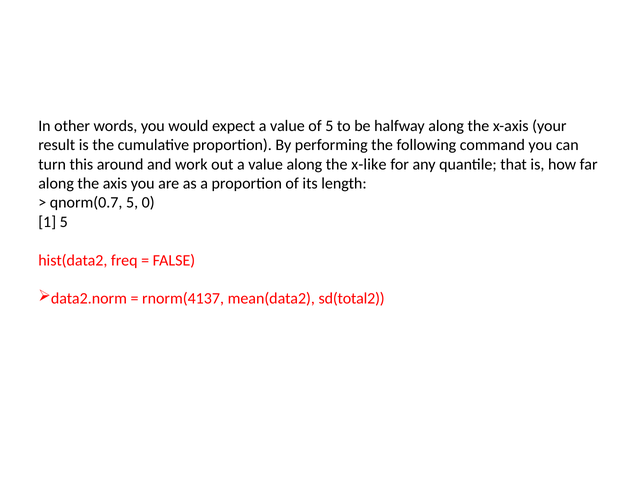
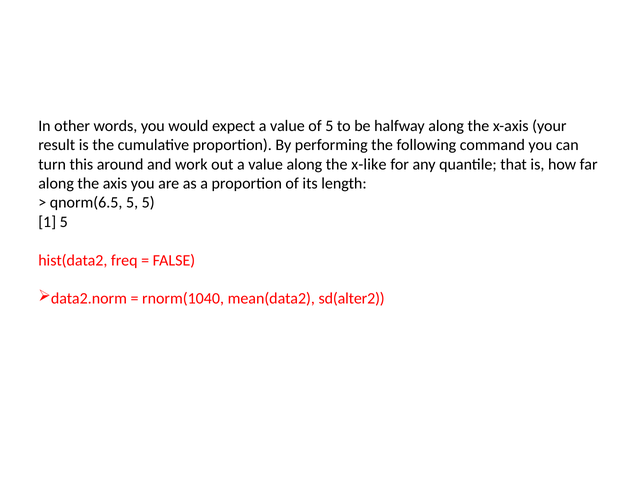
qnorm(0.7: qnorm(0.7 -> qnorm(6.5 (86, 203)
5 0: 0 -> 5 (148, 203)
rnorm(4137: rnorm(4137 -> rnorm(1040 (183, 299)
sd(total2: sd(total2 -> sd(alter2 (352, 299)
